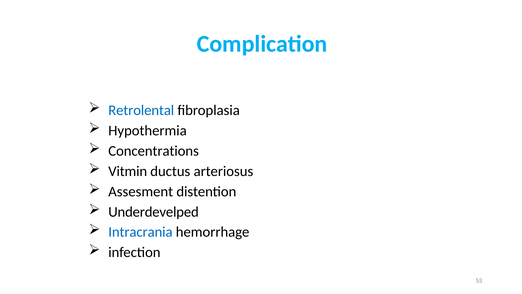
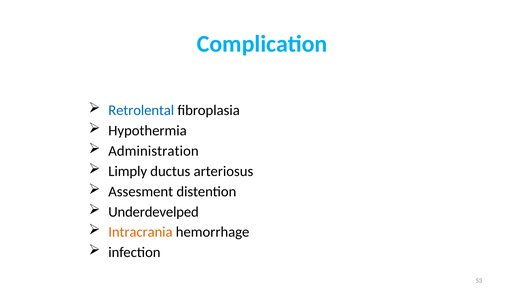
Concentrations: Concentrations -> Administration (153, 151)
Vitmin: Vitmin -> Limply (128, 171)
Intracrania colour: blue -> orange (140, 232)
